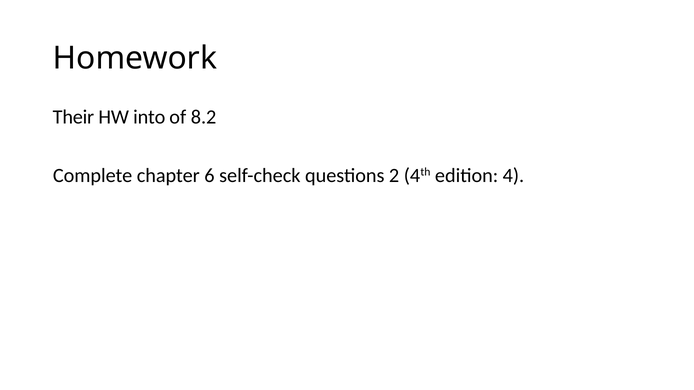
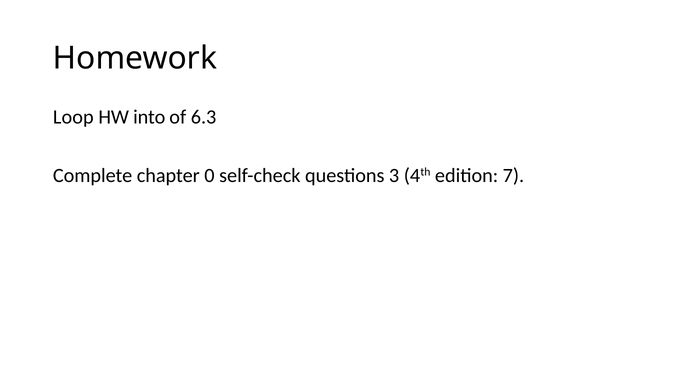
Their: Their -> Loop (73, 117)
8.2: 8.2 -> 6.3 (204, 117)
6: 6 -> 0 (209, 176)
2: 2 -> 3 (394, 176)
4: 4 -> 7 (513, 176)
